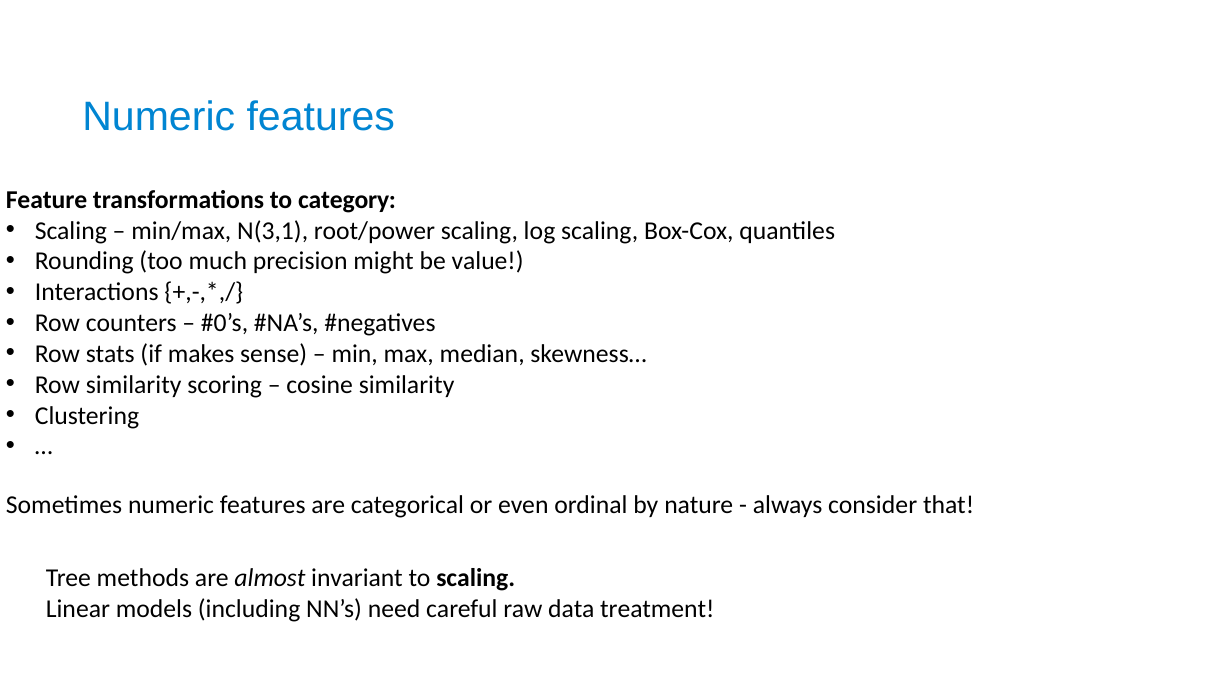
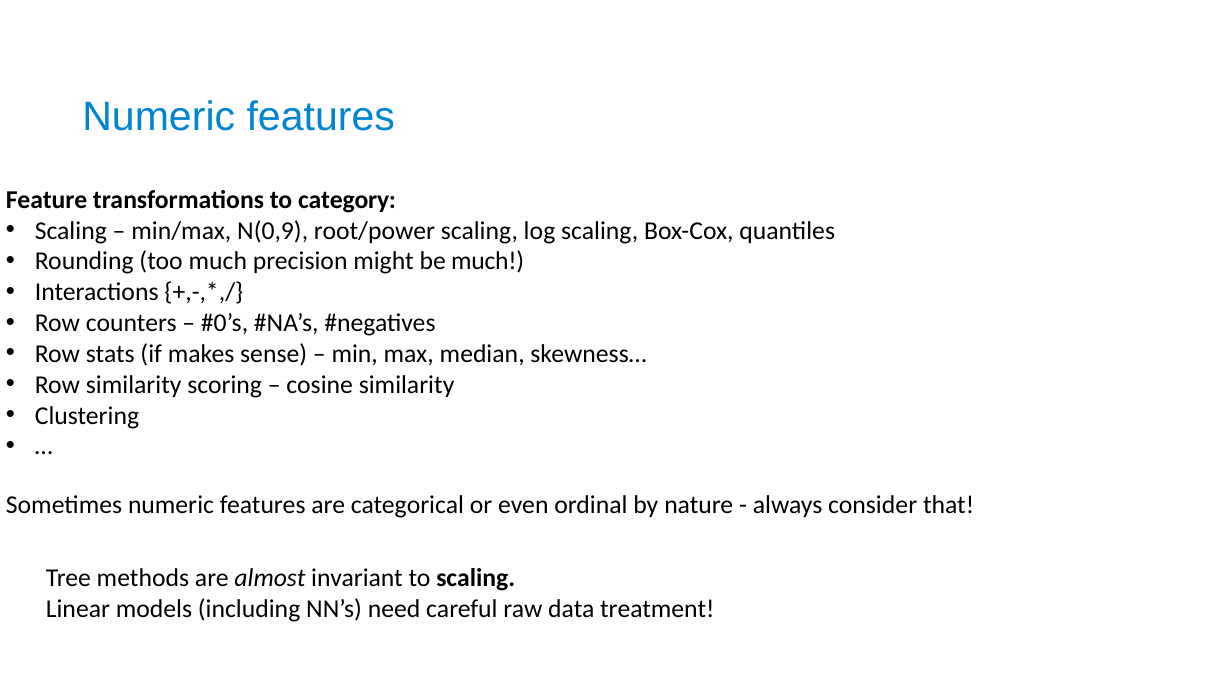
N(3,1: N(3,1 -> N(0,9 (273, 231)
be value: value -> much (488, 262)
